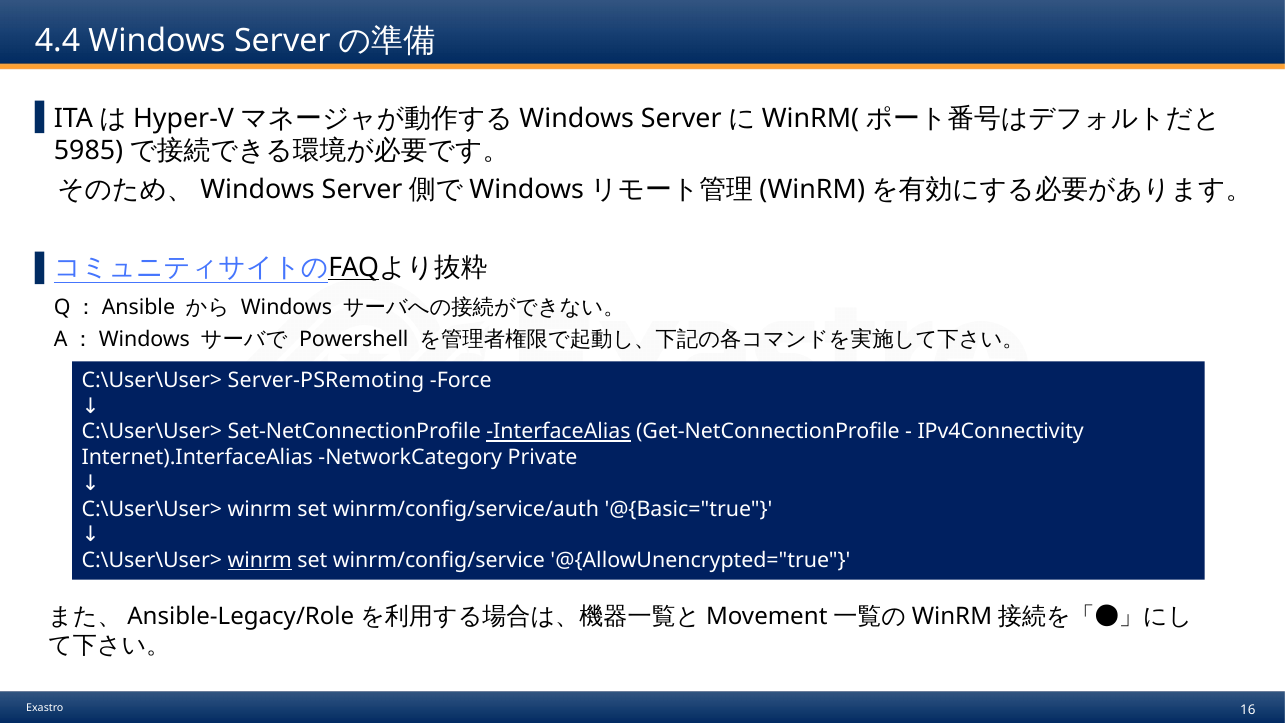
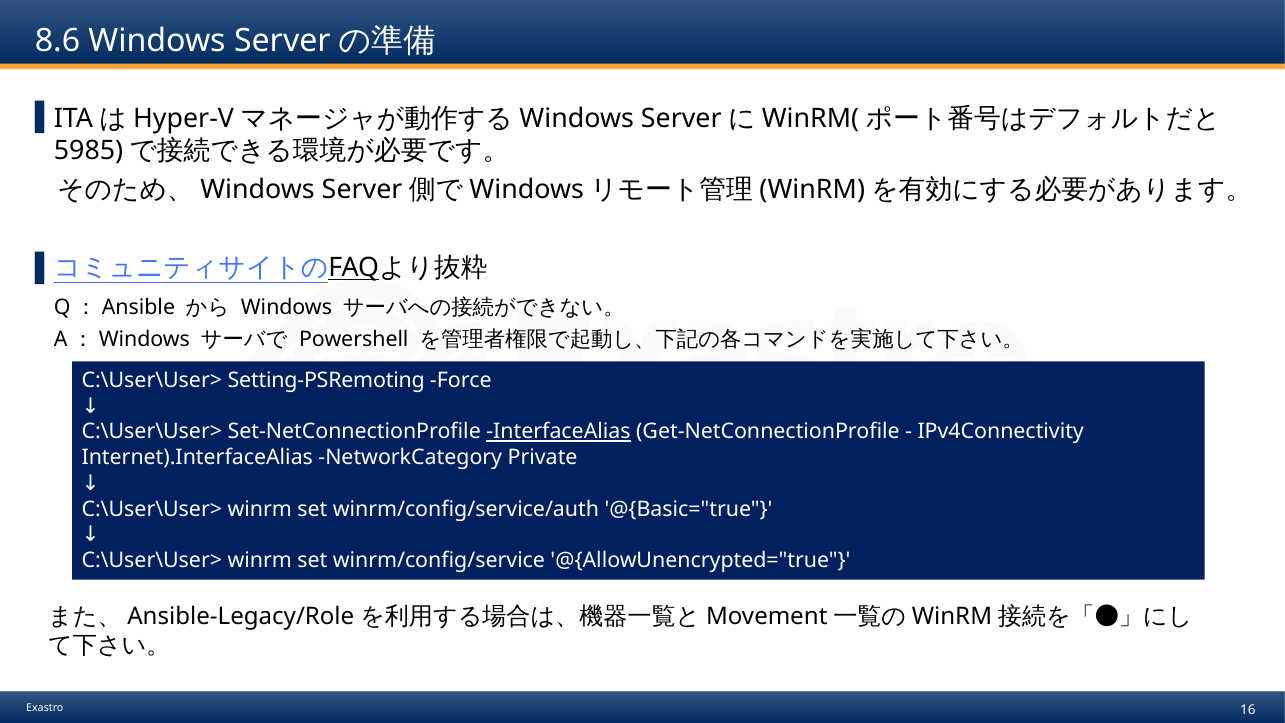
4.4: 4.4 -> 8.6 (58, 41)
Server-PSRemoting: Server-PSRemoting -> Setting-PSRemoting (326, 380)
winrm underline: present -> none (260, 560)
